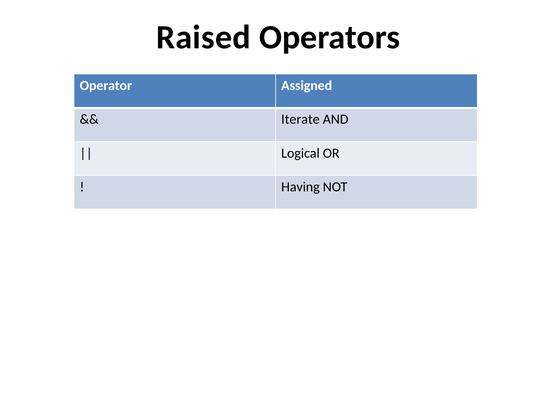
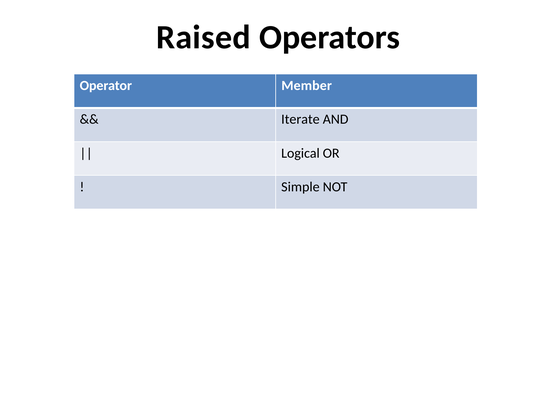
Assigned: Assigned -> Member (307, 86)
Having: Having -> Simple (300, 187)
